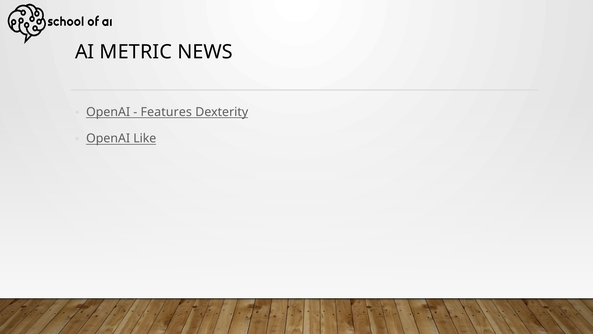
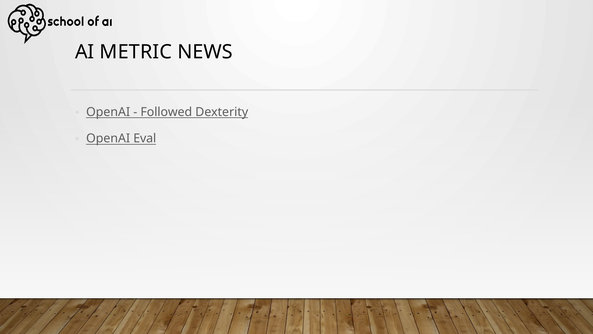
Features: Features -> Followed (166, 112)
Like: Like -> Eval (145, 138)
